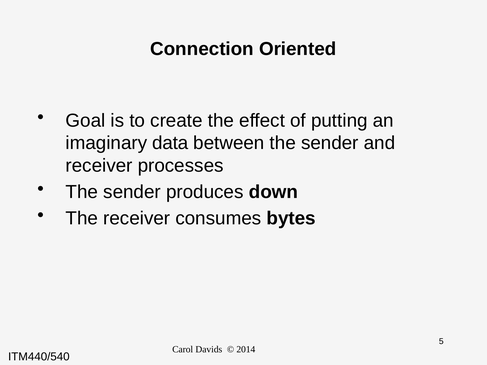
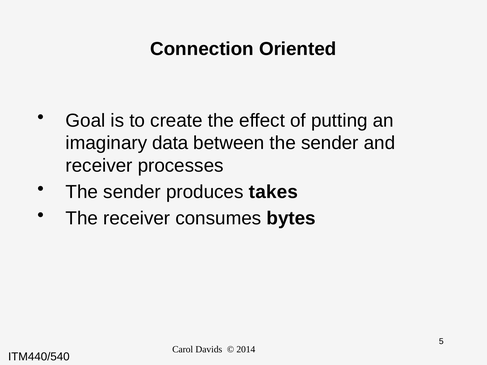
down: down -> takes (273, 192)
